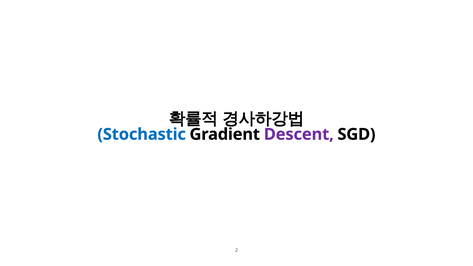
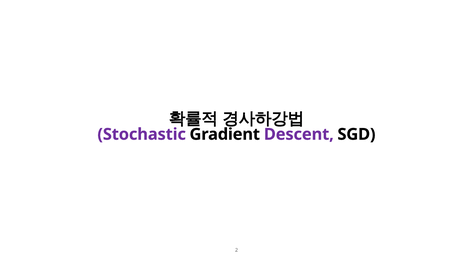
Stochastic colour: blue -> purple (142, 134)
